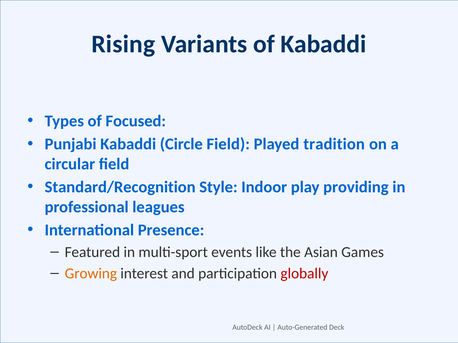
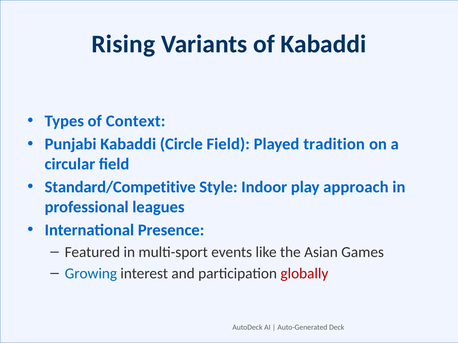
Focused: Focused -> Context (136, 121)
Standard/Recognition: Standard/Recognition -> Standard/Competitive (120, 187)
providing: providing -> approach (356, 187)
Growing colour: orange -> blue (91, 274)
